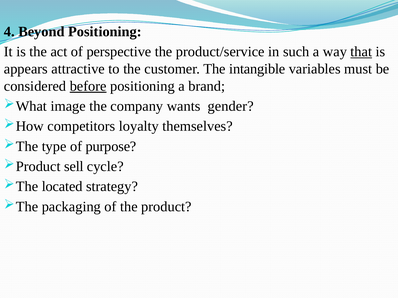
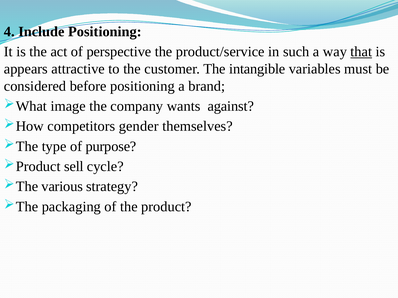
Beyond: Beyond -> Include (41, 32)
before underline: present -> none (88, 86)
gender: gender -> against (231, 106)
loyalty: loyalty -> gender (139, 126)
located: located -> various (62, 187)
